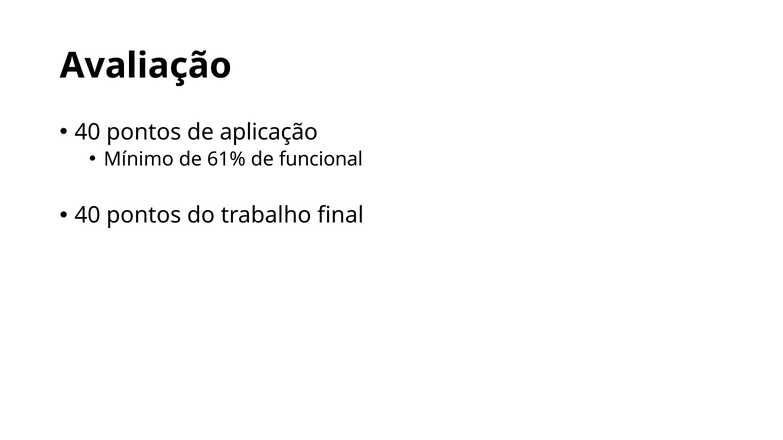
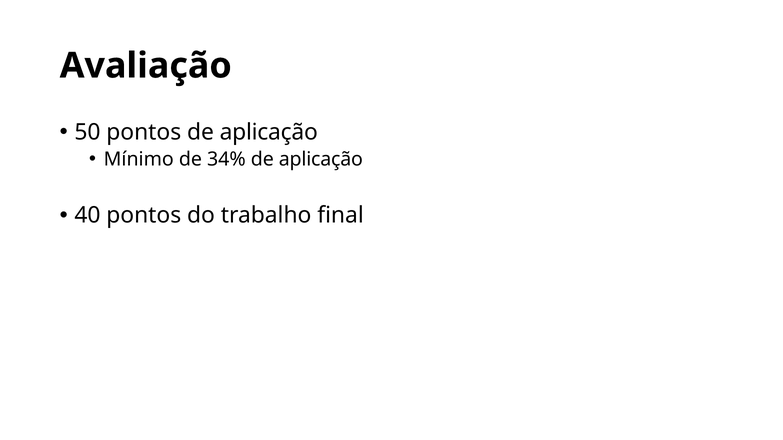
40: 40 -> 50 (87, 132)
61%: 61% -> 34% (226, 159)
funcional: funcional -> aplicação (321, 159)
